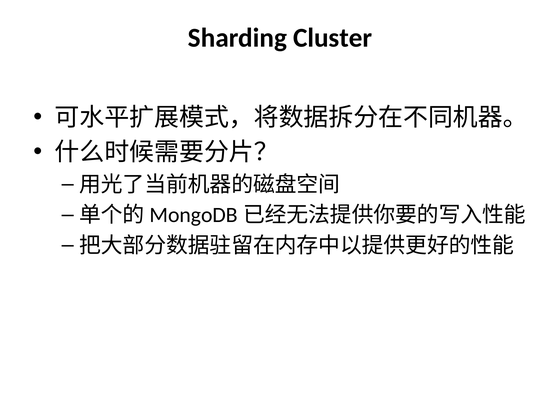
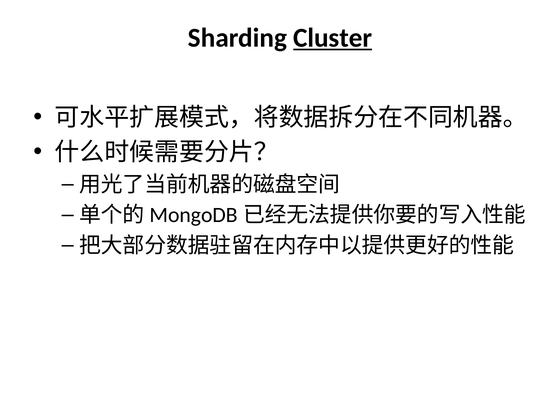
Cluster underline: none -> present (333, 38)
